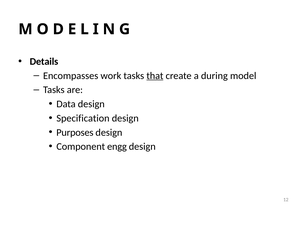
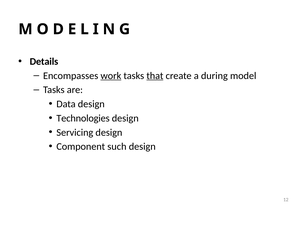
work underline: none -> present (111, 76)
Specification: Specification -> Technologies (83, 119)
Purposes: Purposes -> Servicing (75, 133)
engg: engg -> such (117, 147)
